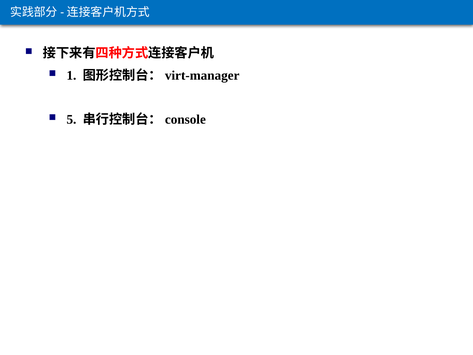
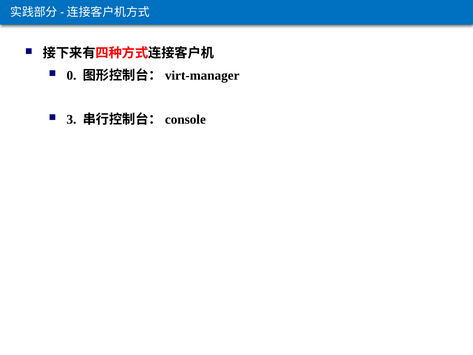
1: 1 -> 0 (71, 75)
5: 5 -> 3 (71, 119)
